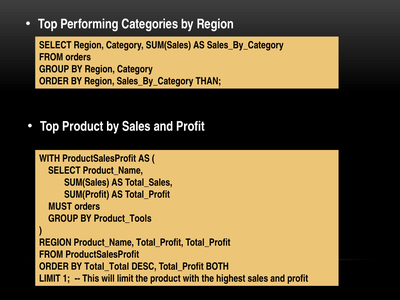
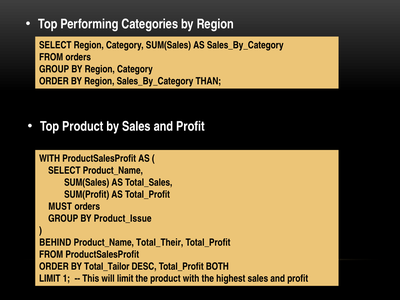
Product_Tools: Product_Tools -> Product_Issue (123, 219)
REGION: REGION -> BEHIND (55, 243)
Product_Name Total_Profit: Total_Profit -> Total_Their (160, 243)
Total_Total: Total_Total -> Total_Tailor (107, 267)
